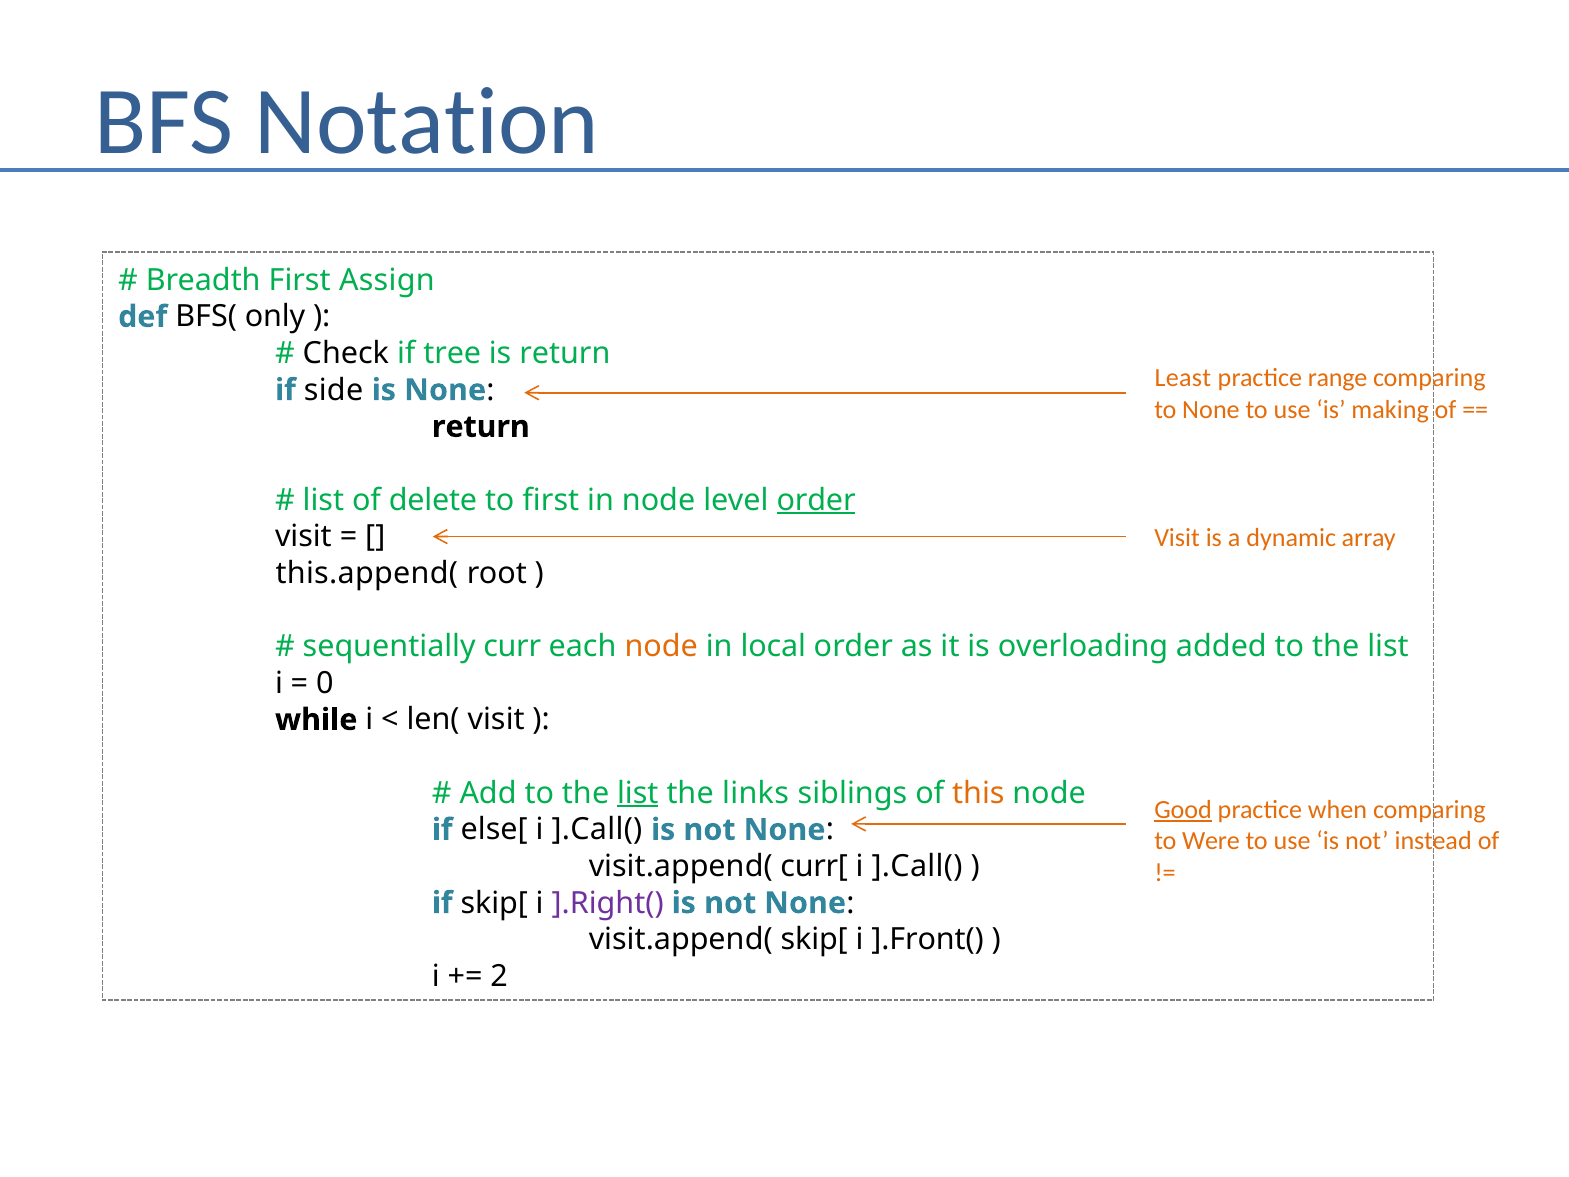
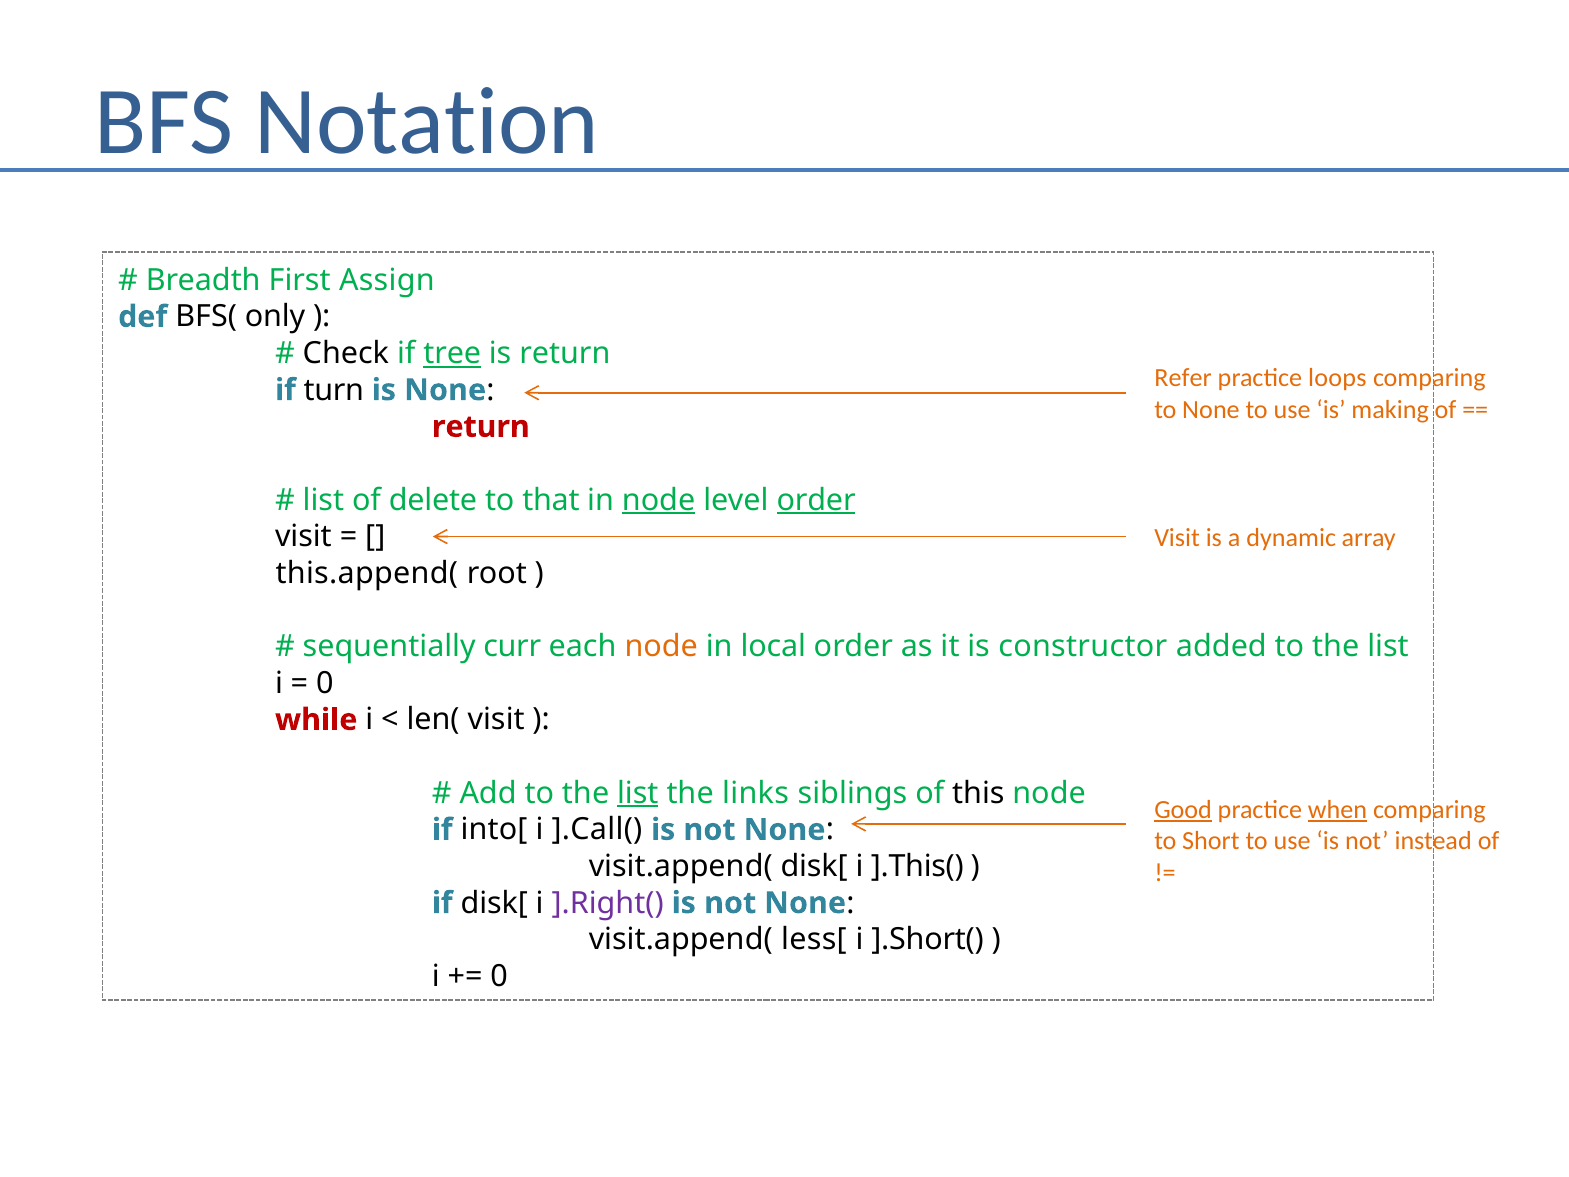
tree underline: none -> present (452, 353)
Least: Least -> Refer (1183, 378)
range: range -> loops (1337, 378)
side: side -> turn (334, 390)
return colour: black -> red (481, 427)
to first: first -> that (551, 500)
node underline: none -> present (659, 500)
overloading: overloading -> constructor (1083, 646)
while colour: black -> red (316, 720)
this colour: orange -> black (978, 793)
when underline: none -> present (1338, 810)
else[: else[ -> into[ (494, 830)
Were: Were -> Short (1211, 841)
visit.append( curr[: curr[ -> disk[ (814, 866)
].Call(: ].Call( -> ].This( (917, 866)
if skip[: skip[ -> disk[ (494, 903)
visit.append( skip[: skip[ -> less[ (814, 939)
].Front(: ].Front( -> ].Short( (928, 939)
2: 2 -> 0 (499, 976)
